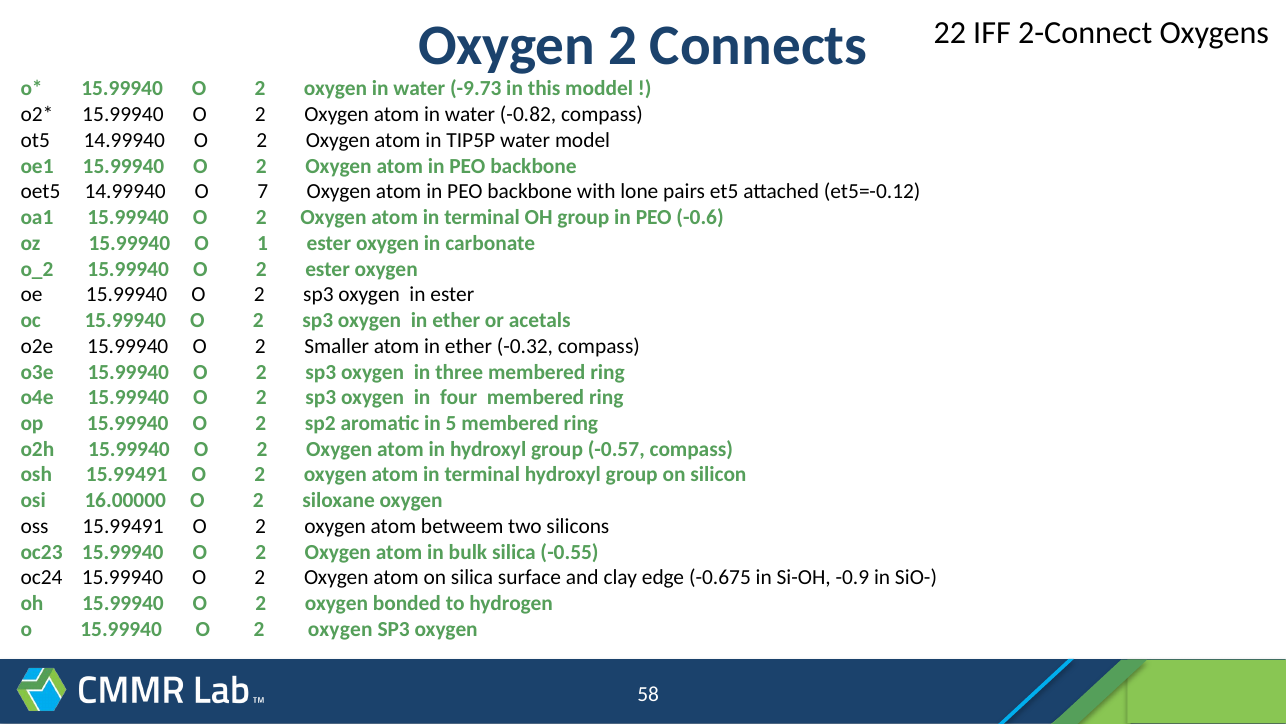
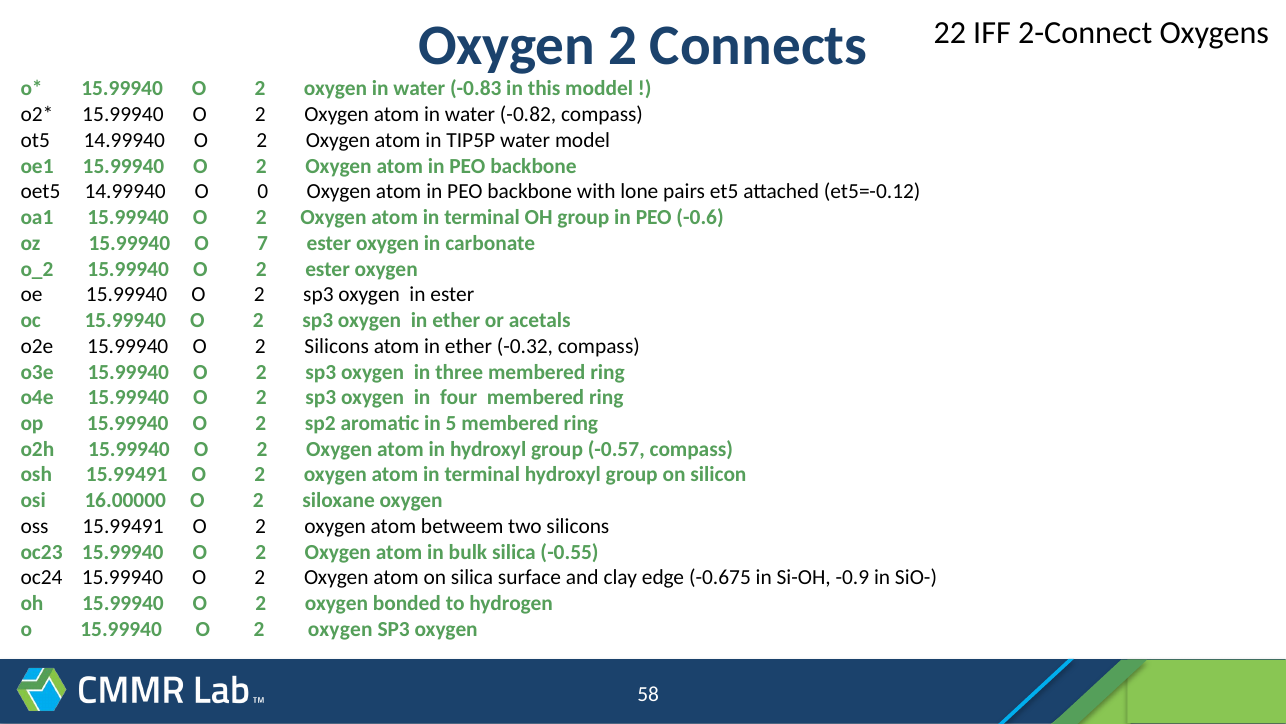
-9.73: -9.73 -> -0.83 (476, 89)
7: 7 -> 0 (263, 192)
1: 1 -> 7 (262, 243)
2 Smaller: Smaller -> Silicons (337, 346)
